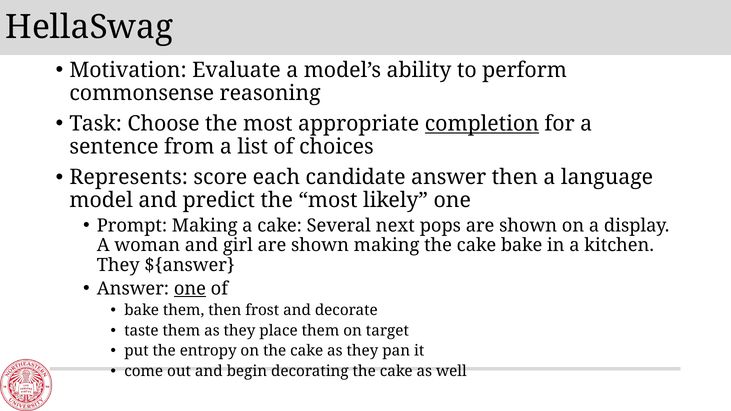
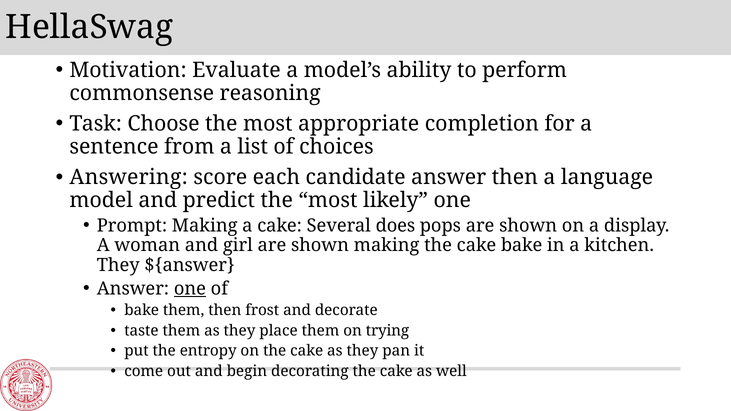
completion underline: present -> none (482, 124)
Represents: Represents -> Answering (129, 177)
next: next -> does (395, 226)
target: target -> trying (387, 331)
